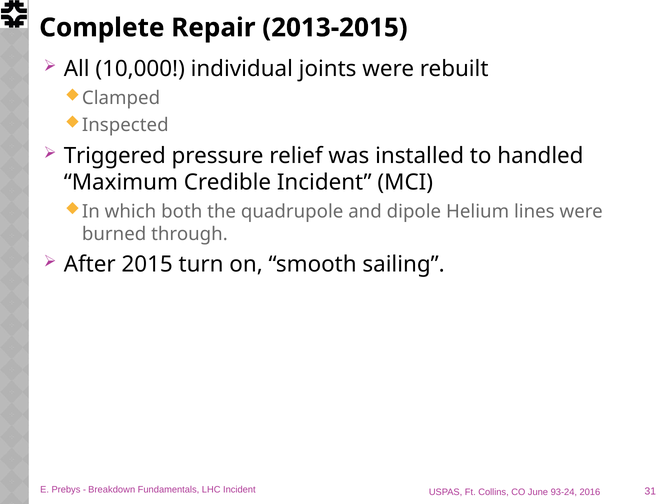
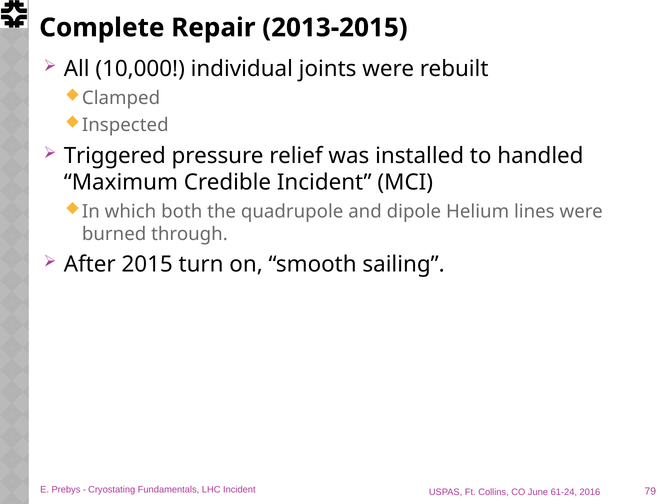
Breakdown: Breakdown -> Cryostating (112, 490)
31: 31 -> 79 (650, 492)
93-24: 93-24 -> 61-24 (564, 492)
